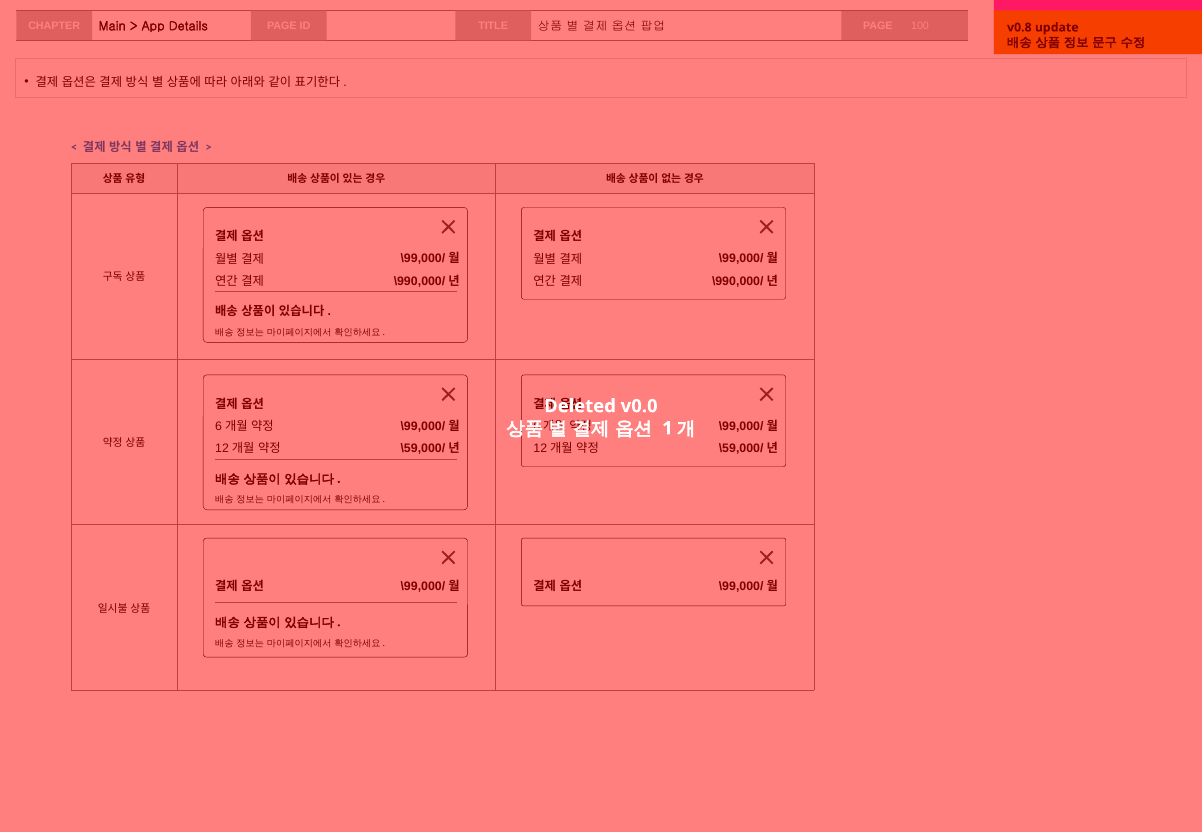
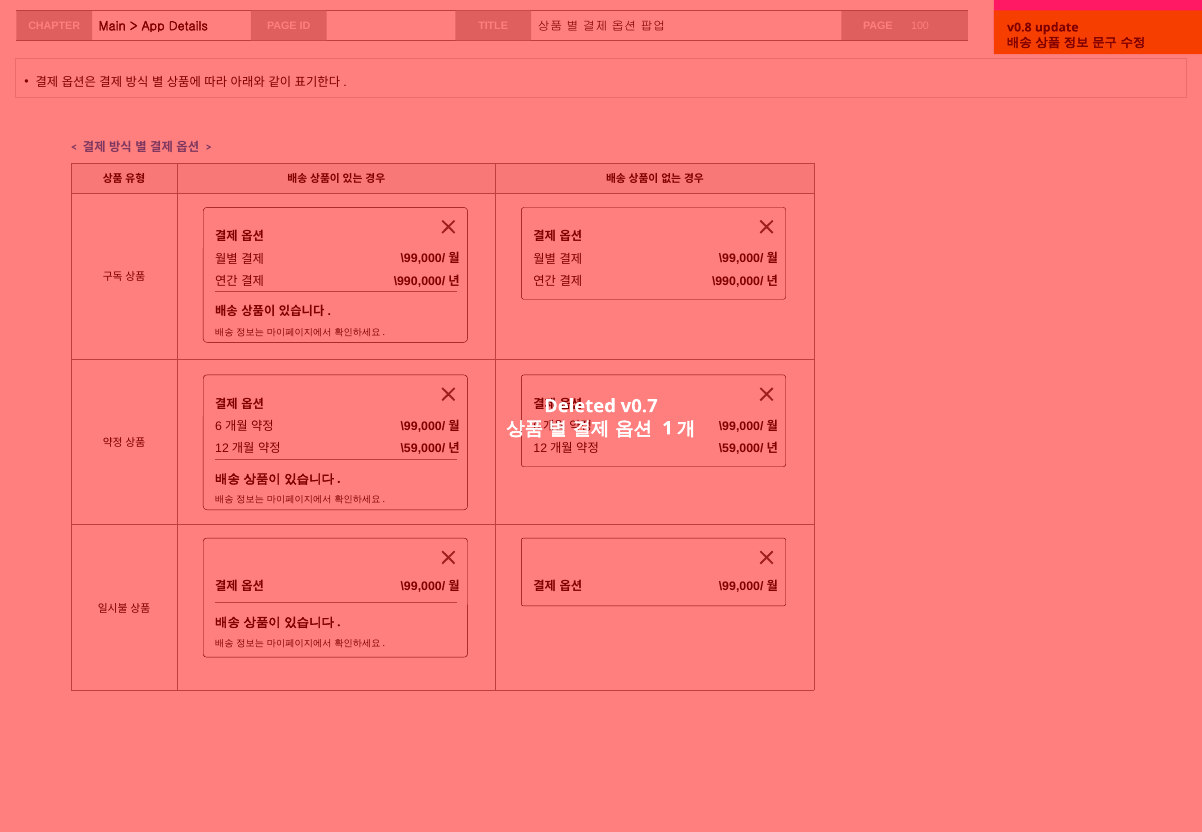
v0.0: v0.0 -> v0.7 (639, 406)
